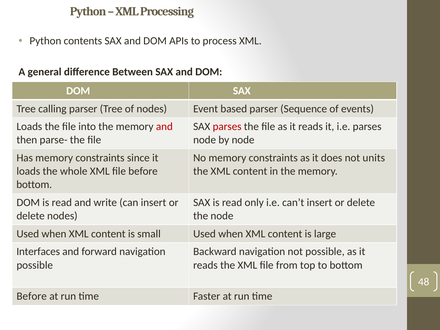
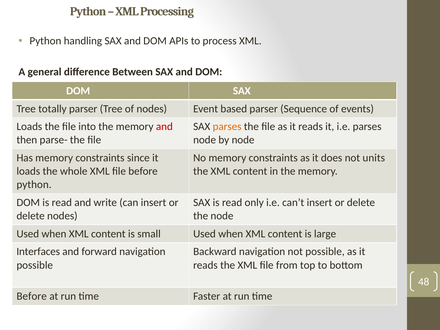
contents: contents -> handling (83, 41)
calling: calling -> totally (52, 109)
parses colour: red -> orange (227, 127)
bottom: bottom -> python (34, 185)
